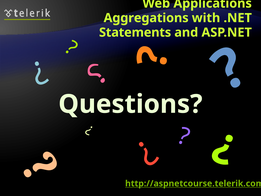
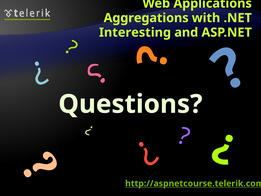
Statements: Statements -> Interesting (135, 32)
